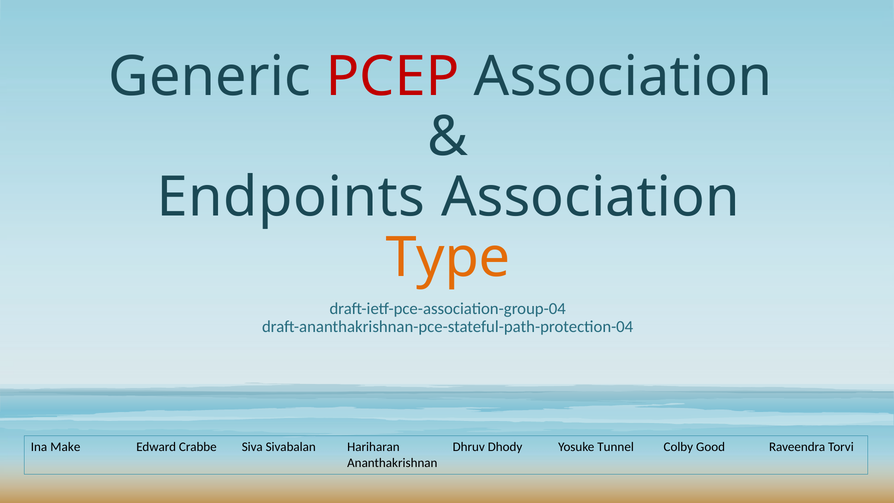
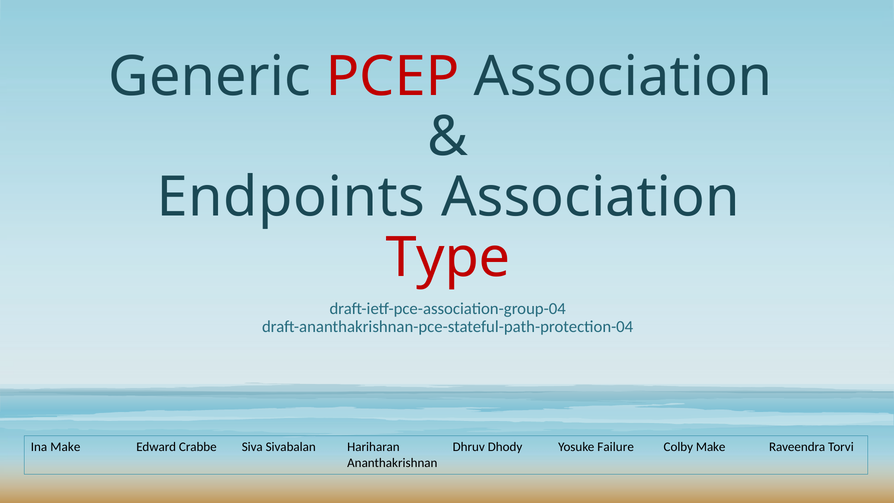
Type colour: orange -> red (448, 258)
Tunnel: Tunnel -> Failure (616, 447)
Colby Good: Good -> Make (711, 447)
